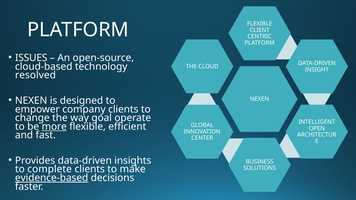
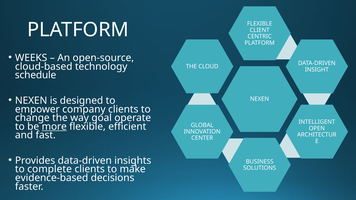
ISSUES: ISSUES -> WEEKS (31, 58)
resolved: resolved -> schedule (36, 75)
evidence-based underline: present -> none (52, 178)
